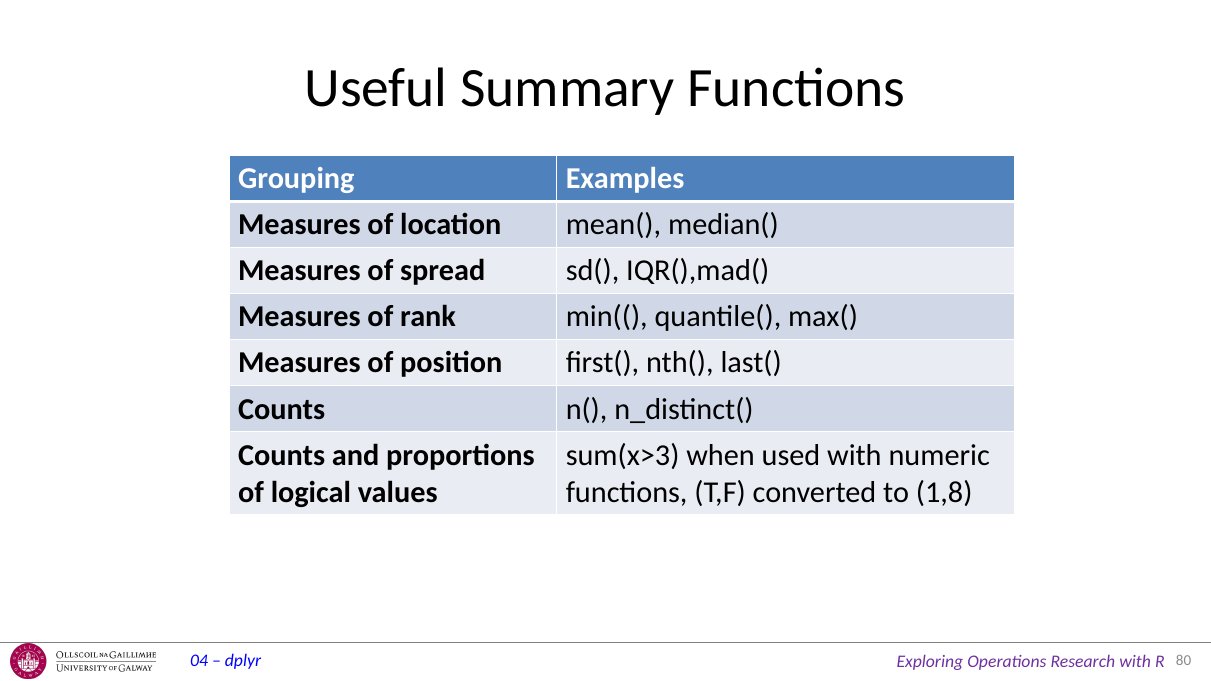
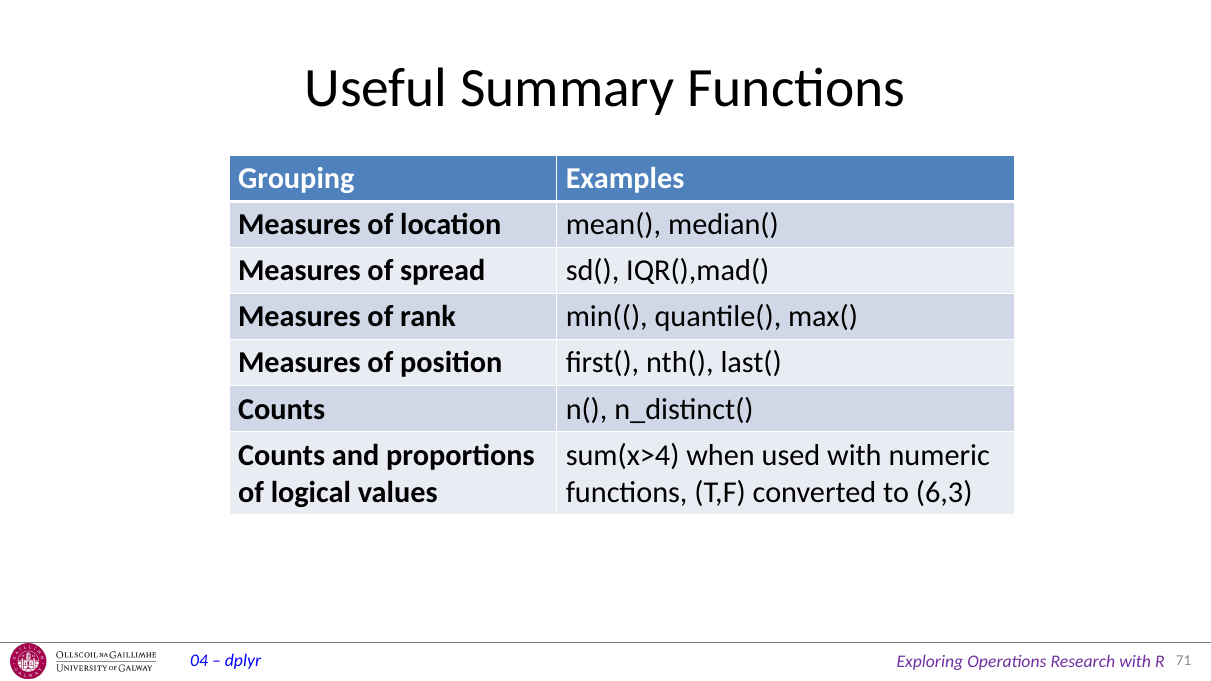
sum(x>3: sum(x>3 -> sum(x>4 (623, 455)
1,8: 1,8 -> 6,3 (944, 492)
80: 80 -> 71 (1184, 661)
